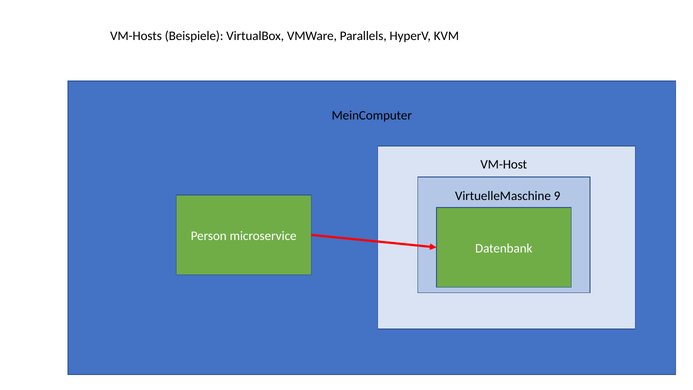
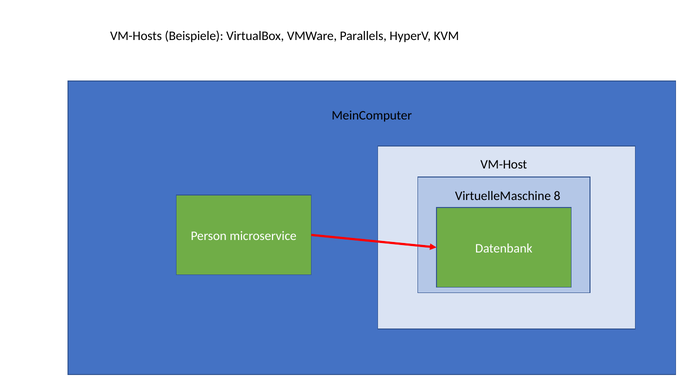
9: 9 -> 8 (557, 196)
